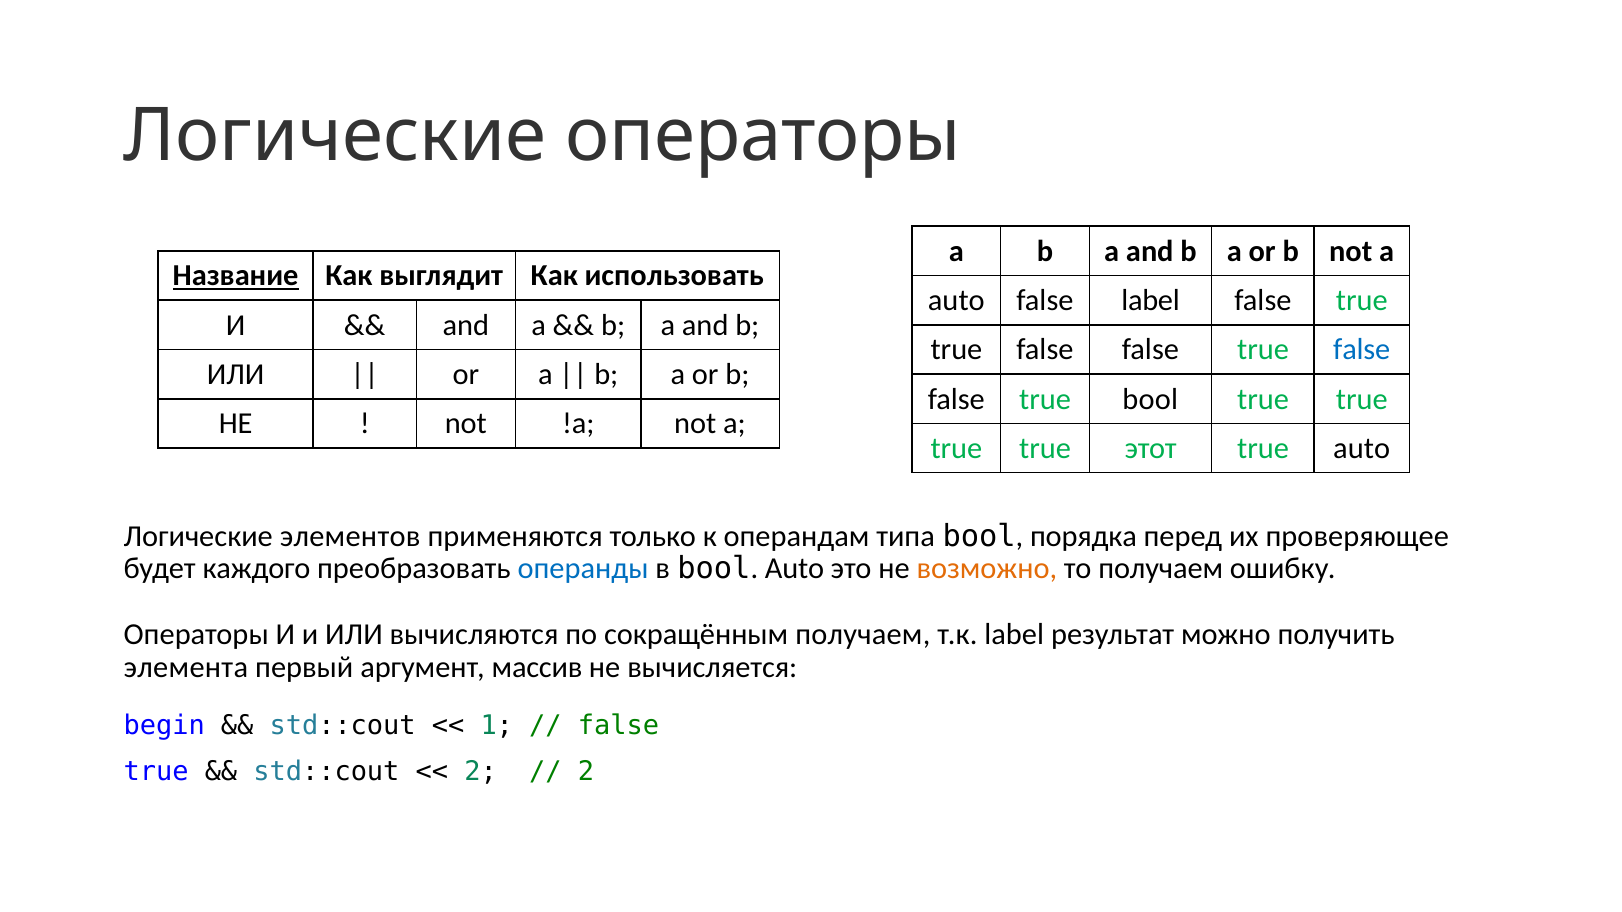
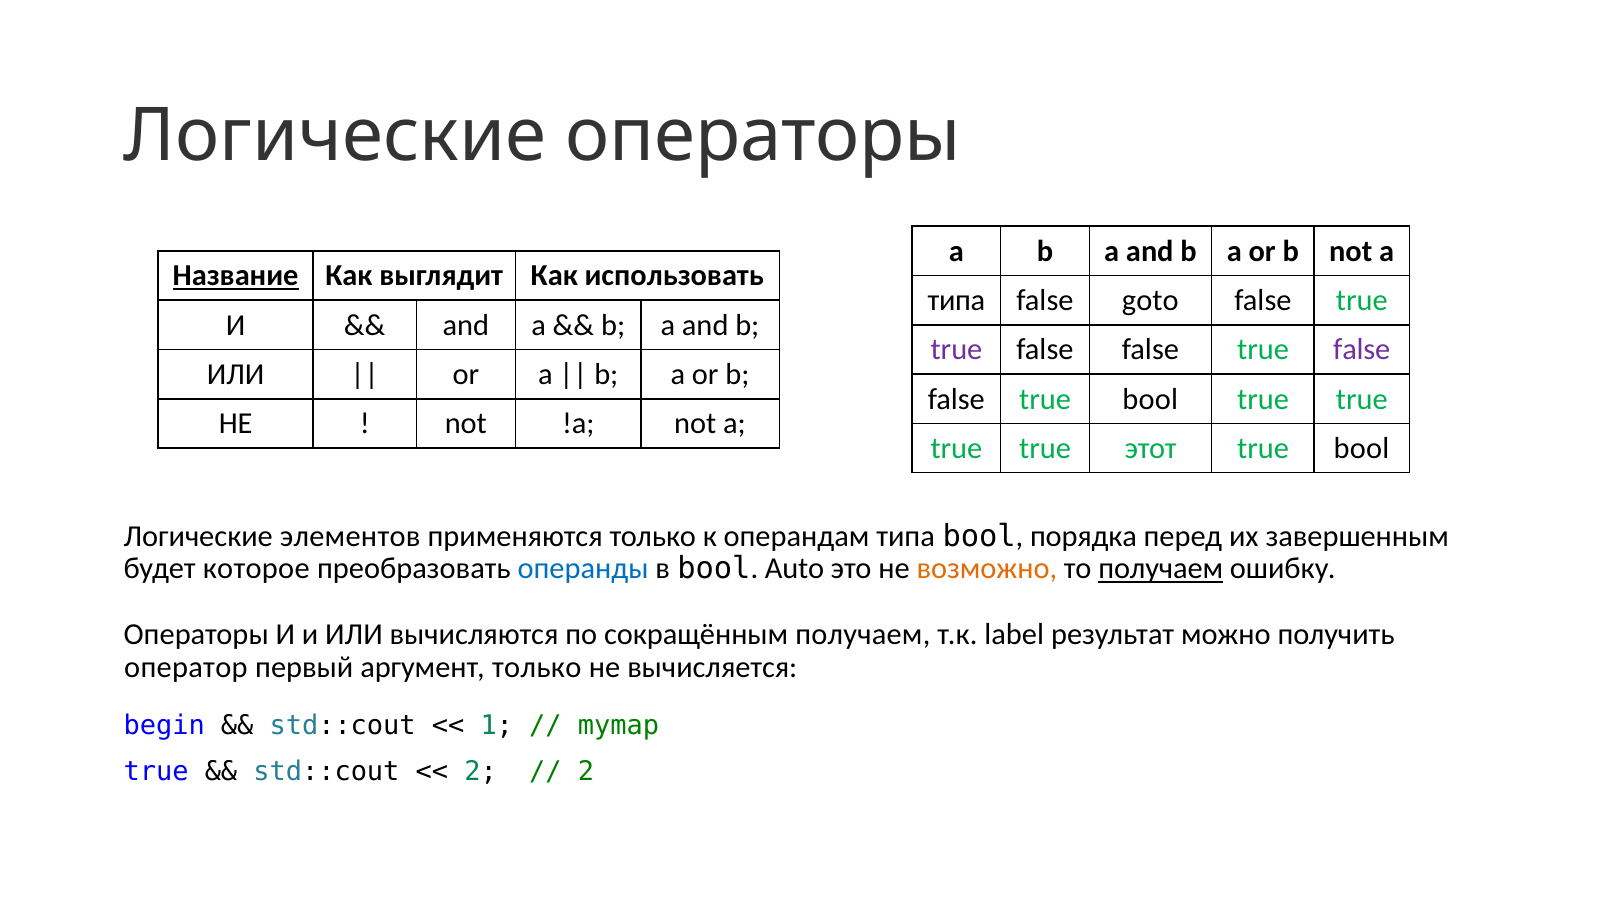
auto: auto -> типа (956, 301)
false label: label -> goto (1150, 301)
true colour: black -> purple (956, 350)
false colour: blue -> purple (1362, 350)
auto: auto -> bool (1362, 449)
проверяющее: проверяющее -> завершенным (1357, 536)
каждого: каждого -> которое (256, 569)
получаем underline: none -> present (1161, 569)
элемента: элемента -> оператор (186, 668)
аргумент массив: массив -> только (537, 668)
false: false -> mymap (618, 726)
